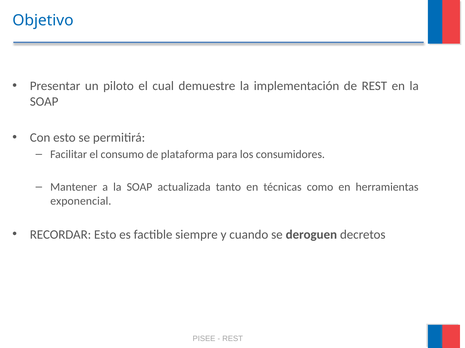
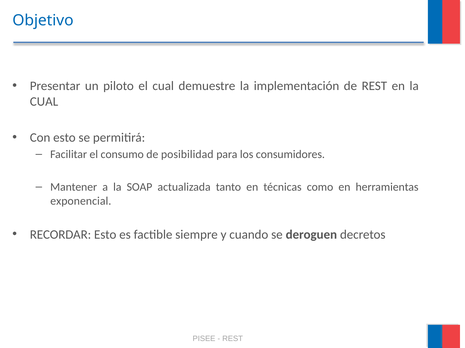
SOAP: SOAP -> CUAL (44, 102)
plataforma: plataforma -> posibilidad (187, 155)
